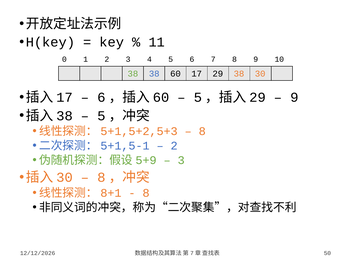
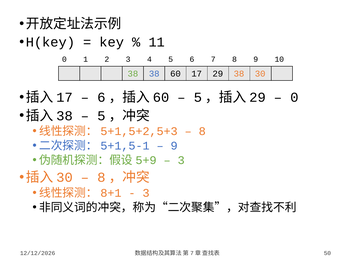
9: 9 -> 0 (294, 97)
2: 2 -> 9 (174, 146)
8: 8 -> 3 (146, 193)
